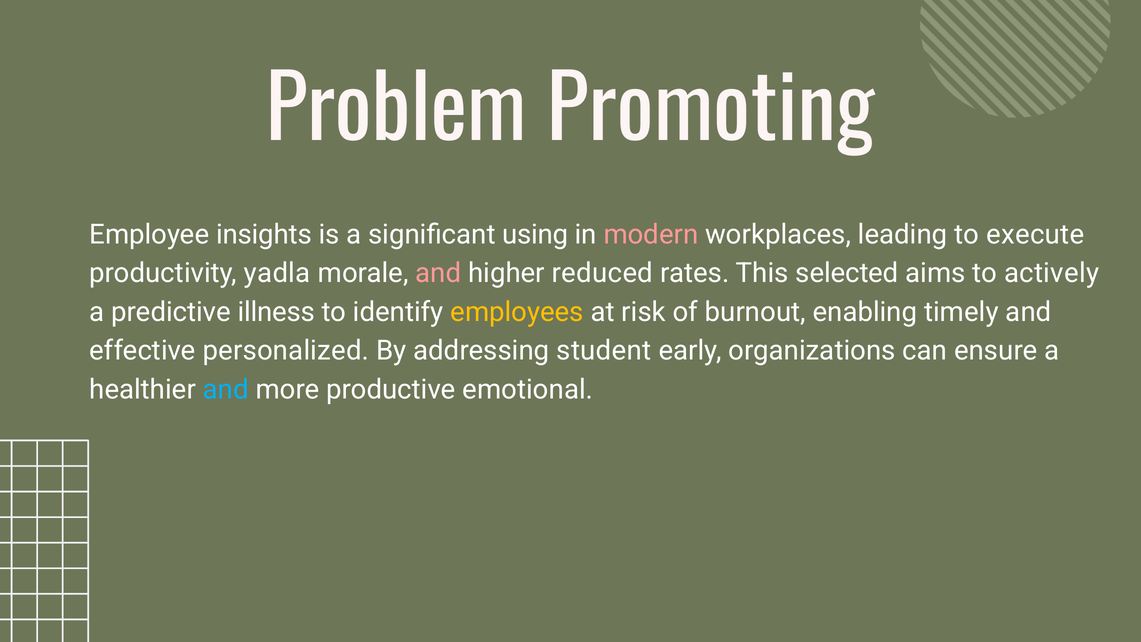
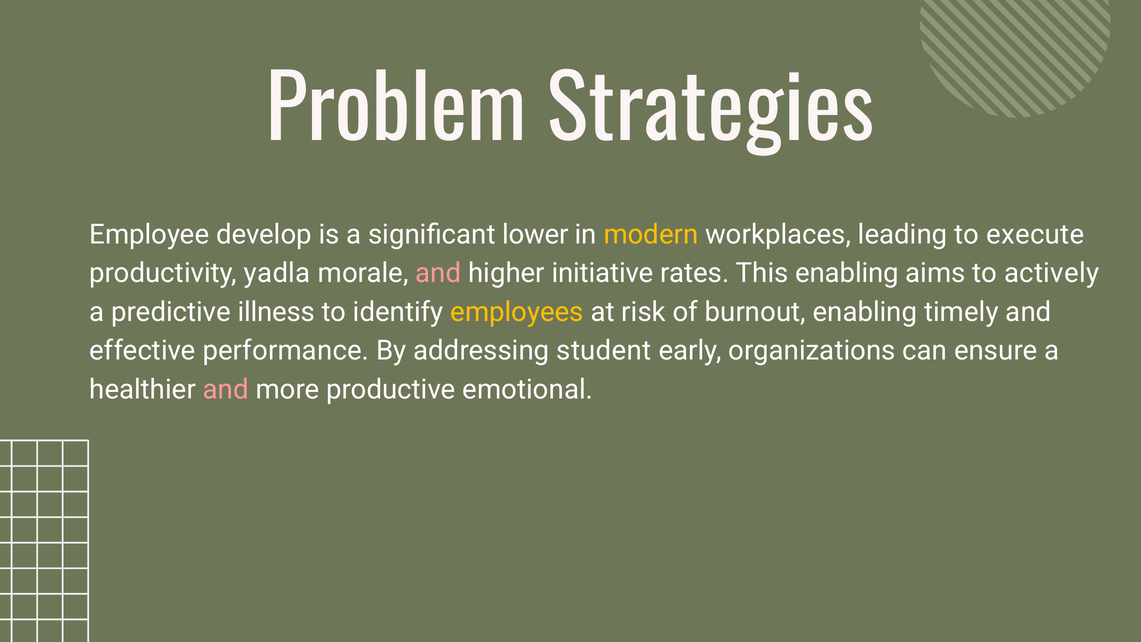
Promoting: Promoting -> Strategies (710, 111)
insights: insights -> develop (264, 234)
using: using -> lower (535, 234)
modern colour: pink -> yellow (651, 234)
reduced: reduced -> initiative (603, 273)
This selected: selected -> enabling (847, 273)
personalized: personalized -> performance (286, 351)
and colour: light blue -> pink (226, 389)
